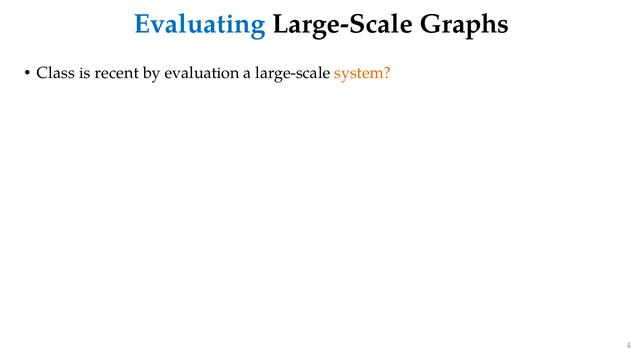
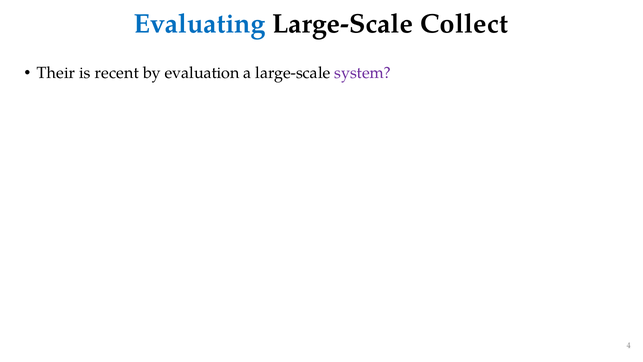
Graphs: Graphs -> Collect (464, 24)
Class: Class -> Their (56, 73)
system colour: orange -> purple (363, 73)
